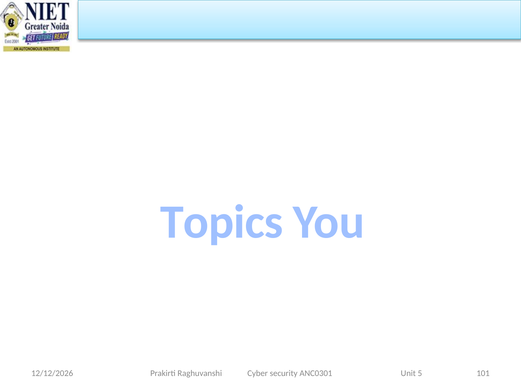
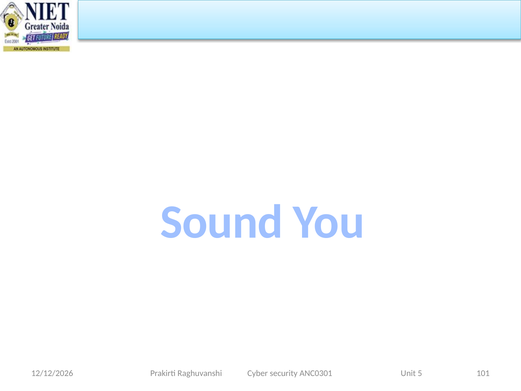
Topics: Topics -> Sound (222, 222)
